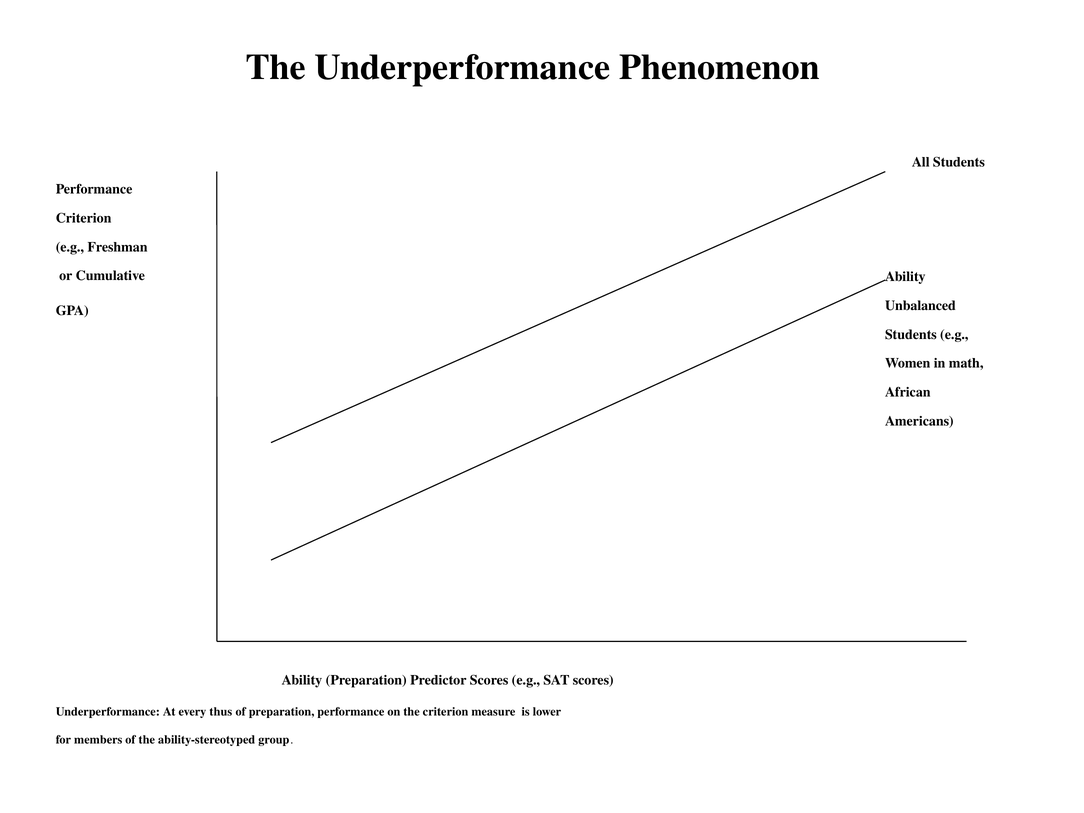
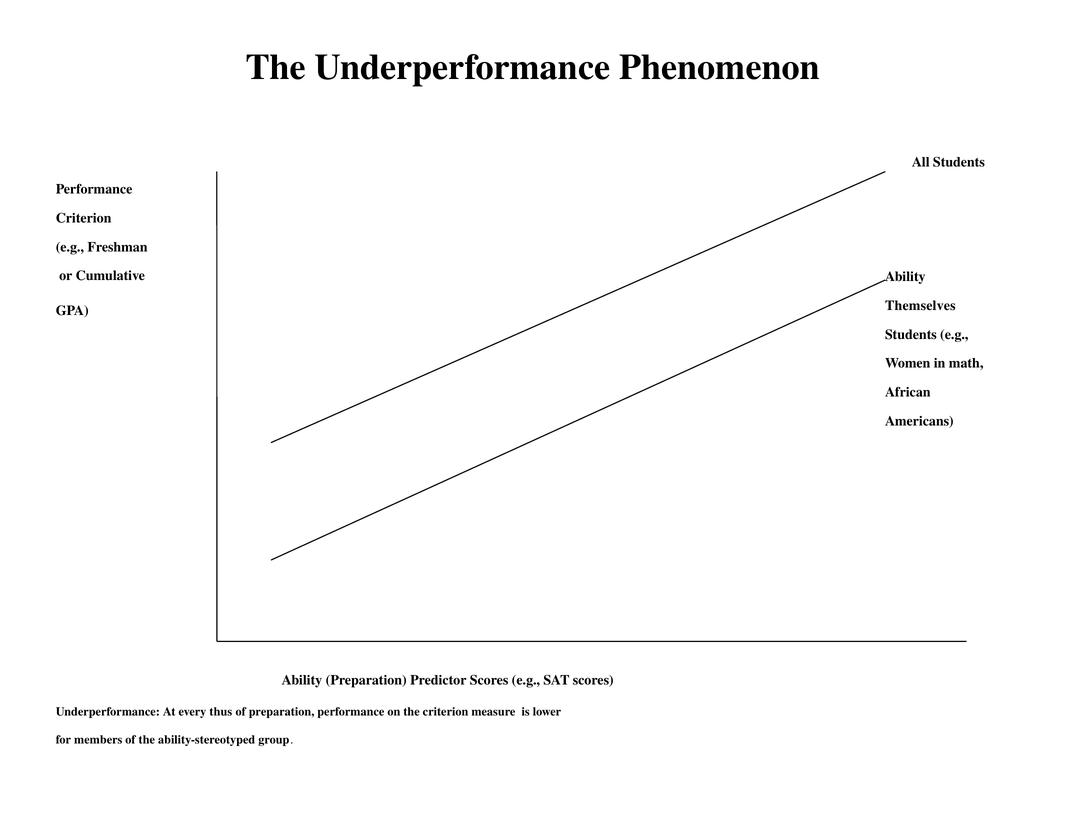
Unbalanced: Unbalanced -> Themselves (920, 306)
